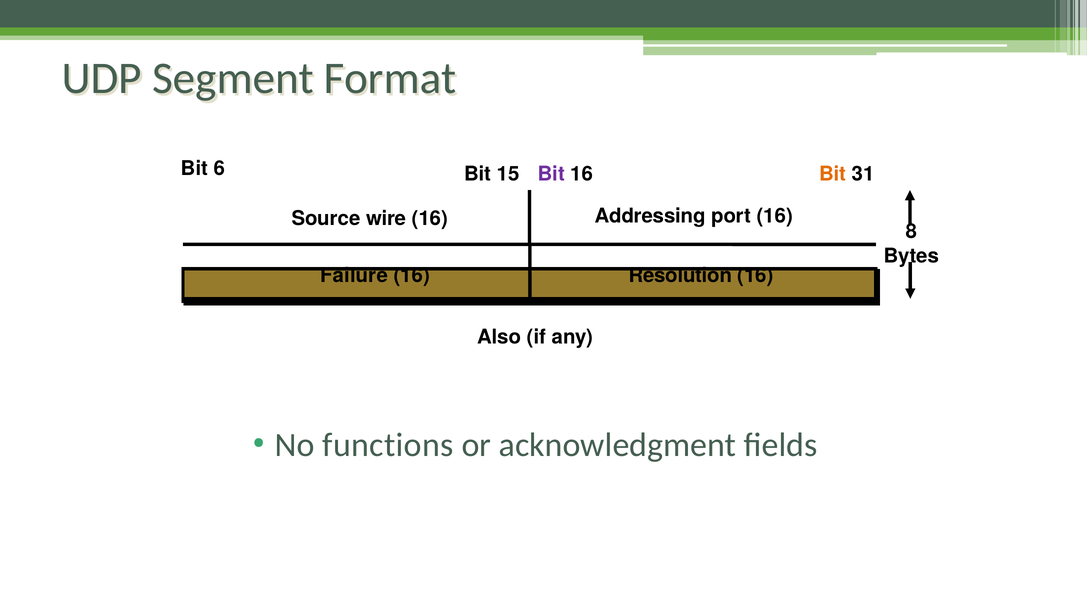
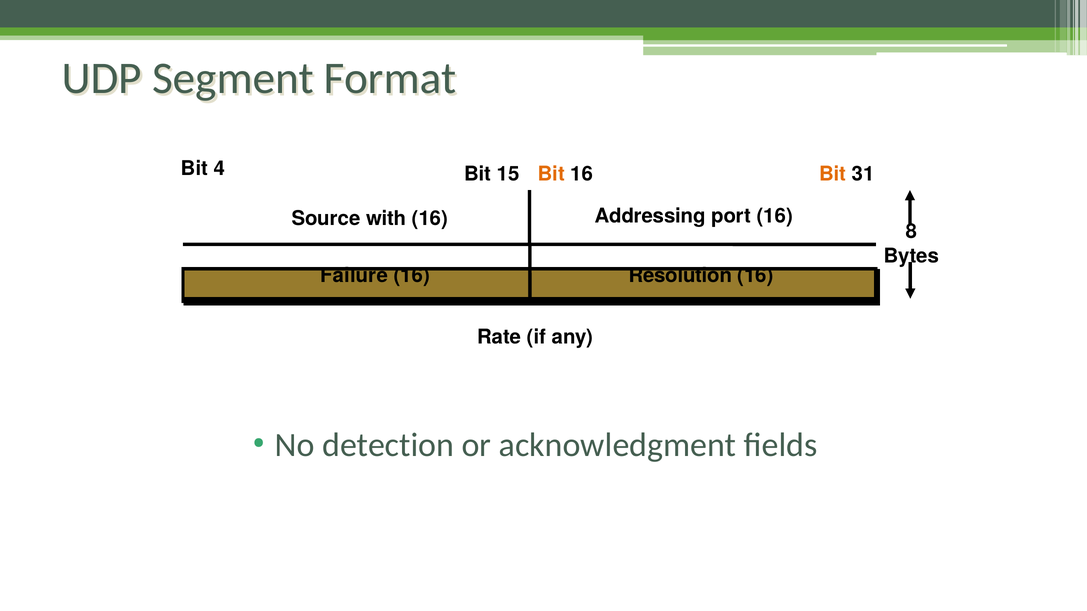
6: 6 -> 4 (219, 168)
Bit colour: purple -> orange (551, 174)
wire: wire -> with (386, 219)
Also: Also -> Rate (499, 337)
functions: functions -> detection (388, 446)
